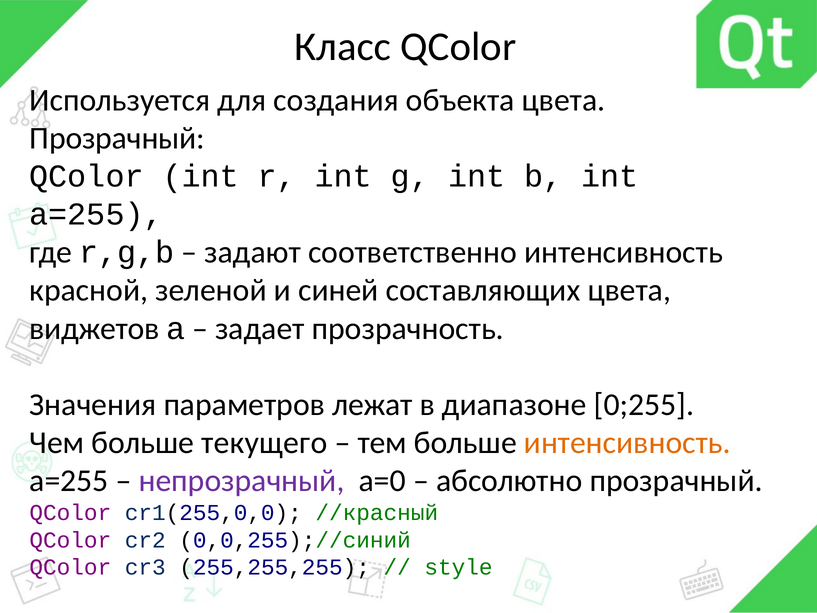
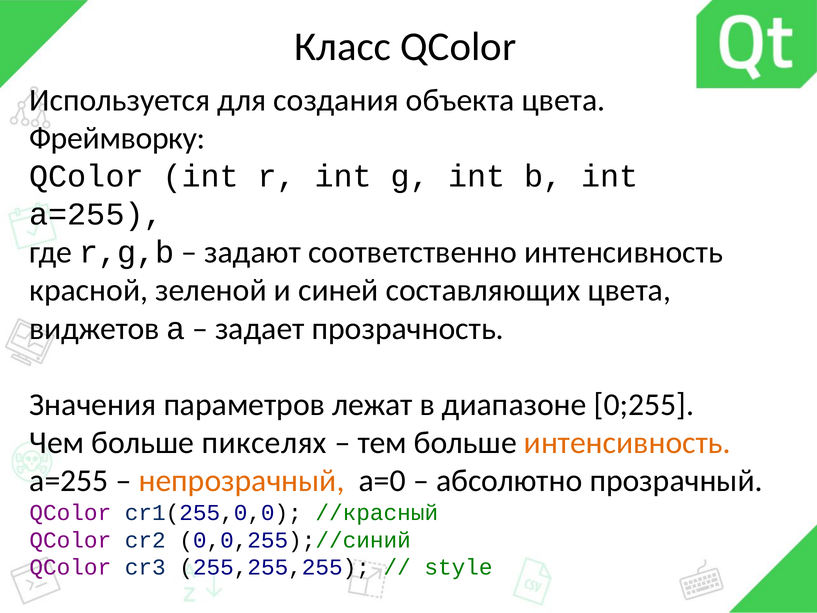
Прозрачный: Прозрачный -> Фреймворку (117, 138)
текущего: текущего -> пикселях (264, 443)
непрозрачный colour: purple -> orange (242, 481)
